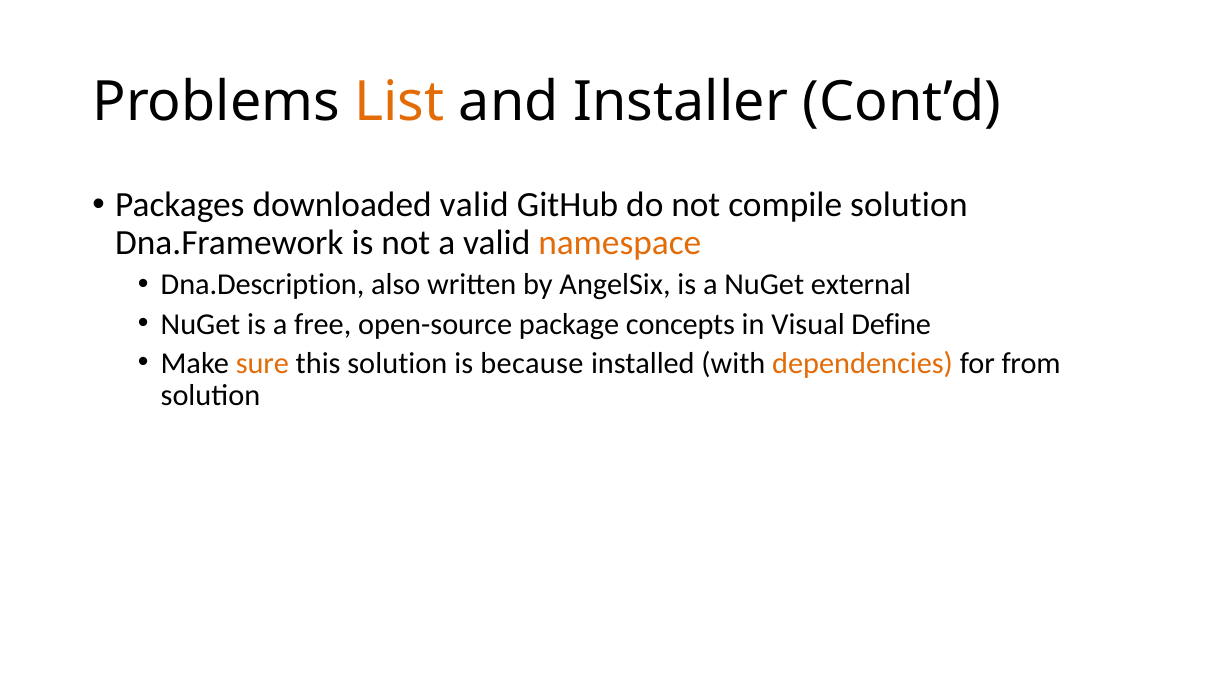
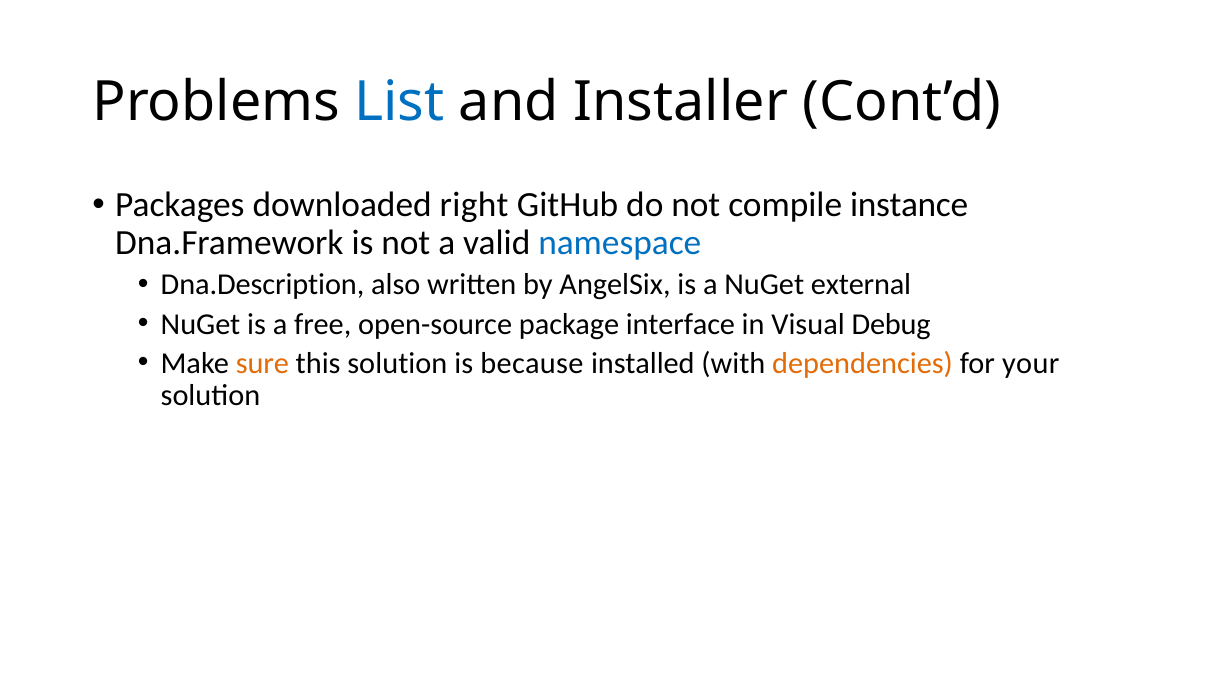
List colour: orange -> blue (400, 102)
downloaded valid: valid -> right (474, 205)
compile solution: solution -> instance (909, 205)
namespace colour: orange -> blue (620, 243)
concepts: concepts -> interface (680, 324)
Define: Define -> Debug (891, 324)
from: from -> your (1031, 363)
